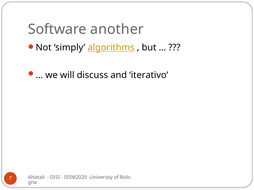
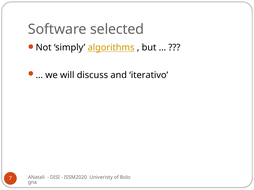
another: another -> selected (117, 29)
